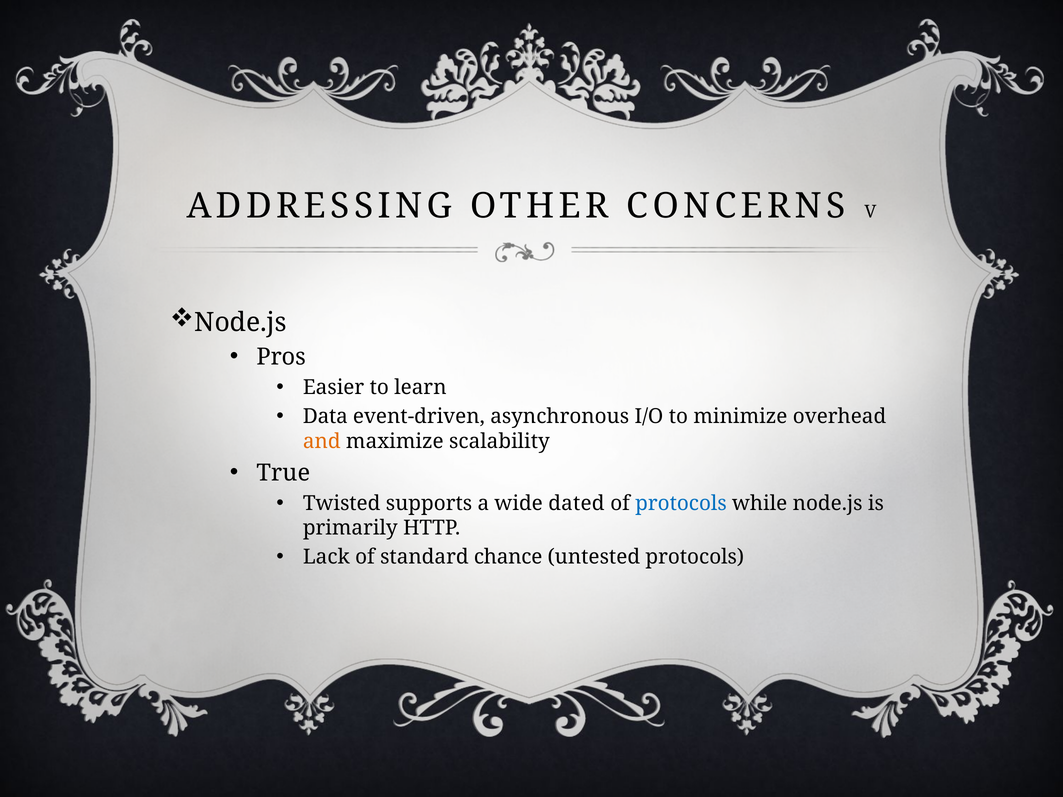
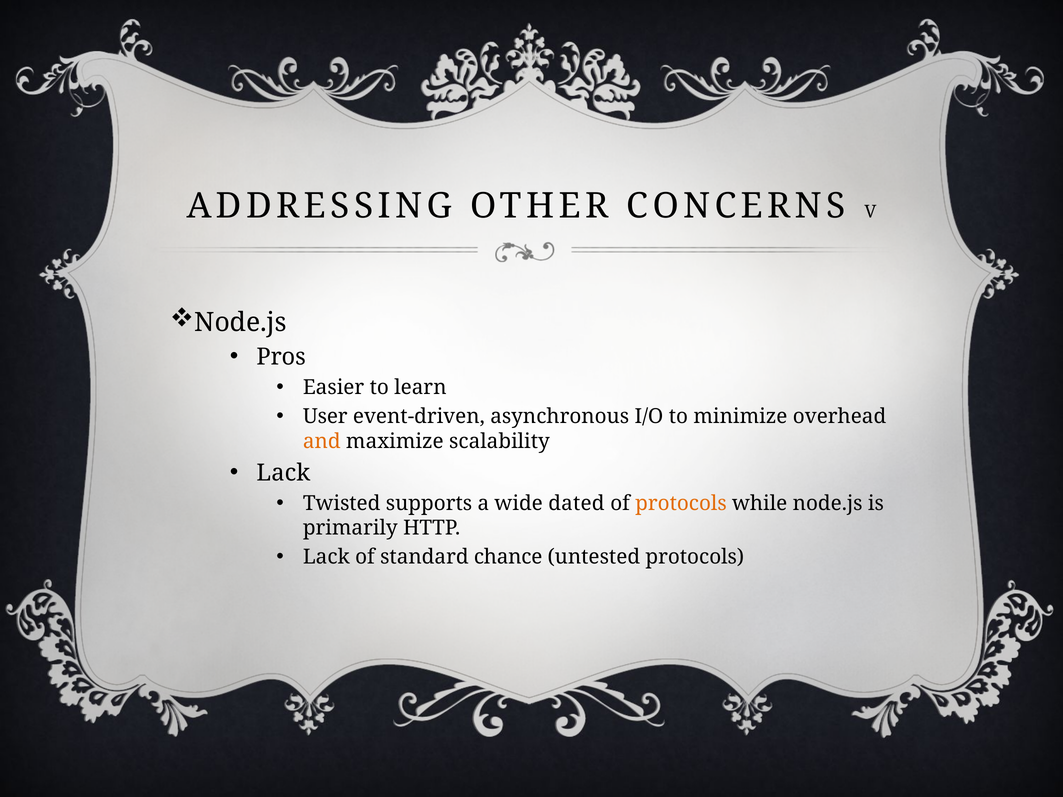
Data: Data -> User (325, 417)
True: True -> Lack (283, 473)
protocols colour: blue -> orange (681, 503)
